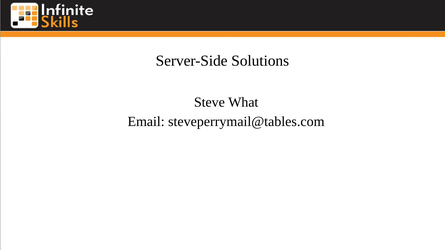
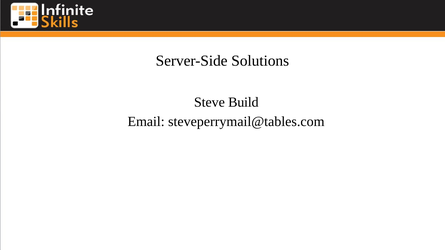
What: What -> Build (243, 102)
